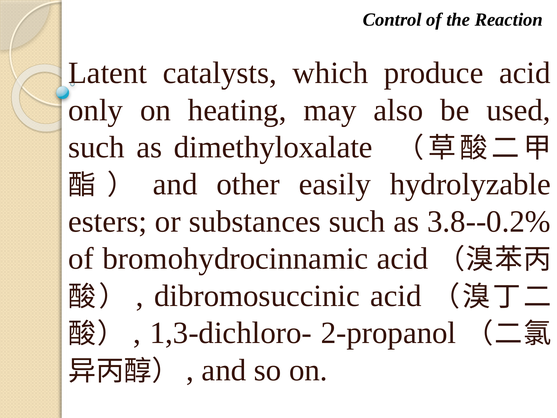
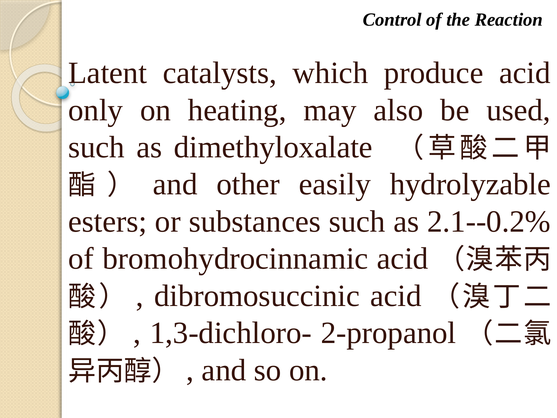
3.8--0.2%: 3.8--0.2% -> 2.1--0.2% (489, 221)
